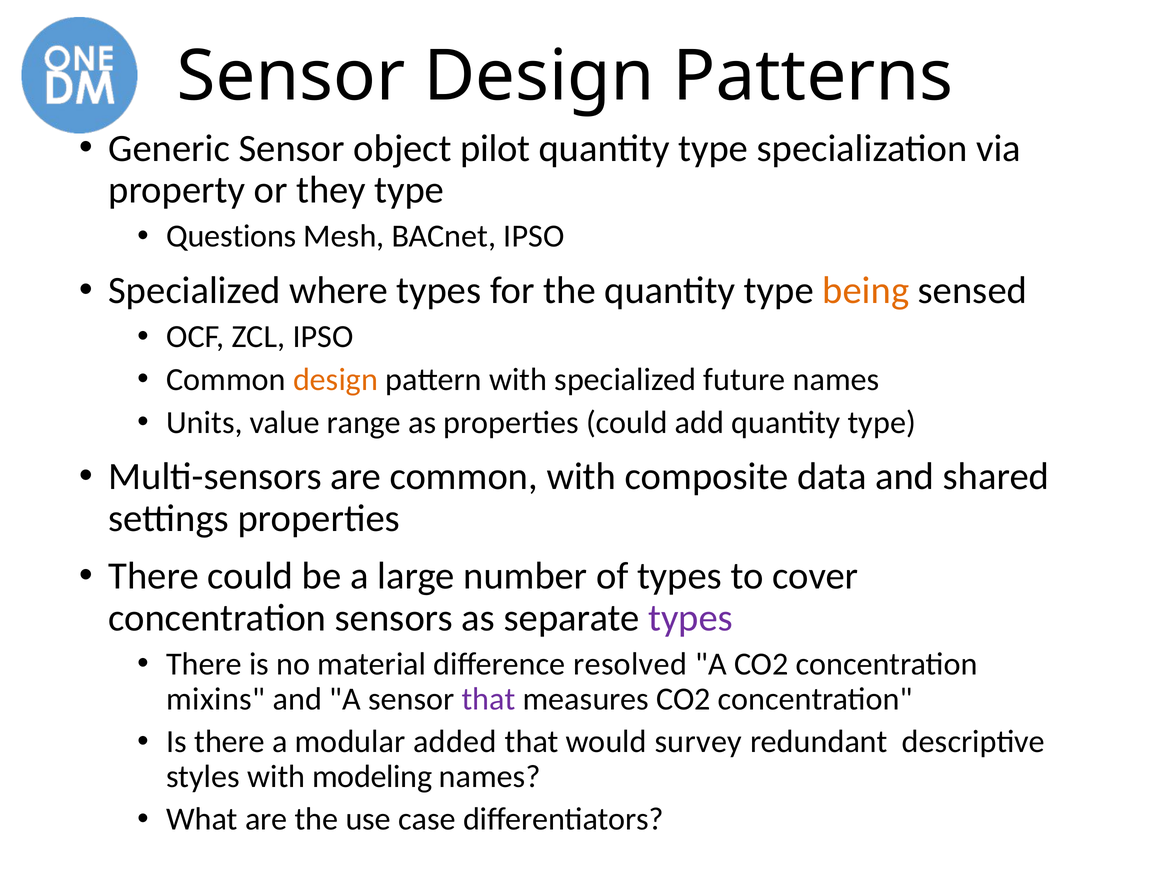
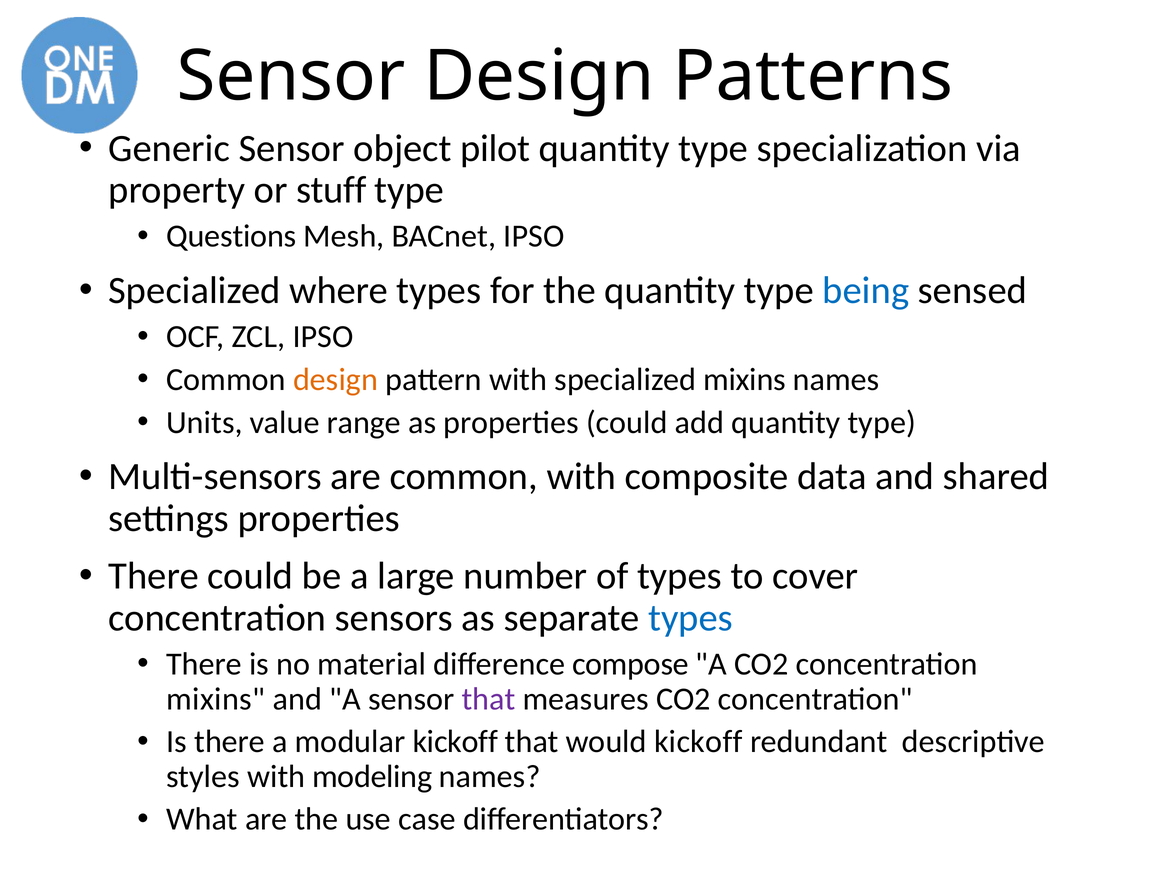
they: they -> stuff (331, 190)
being colour: orange -> blue (866, 290)
specialized future: future -> mixins (745, 379)
types colour: purple -> blue (691, 618)
resolved: resolved -> compose (630, 664)
modular added: added -> kickoff (455, 741)
would survey: survey -> kickoff (698, 741)
